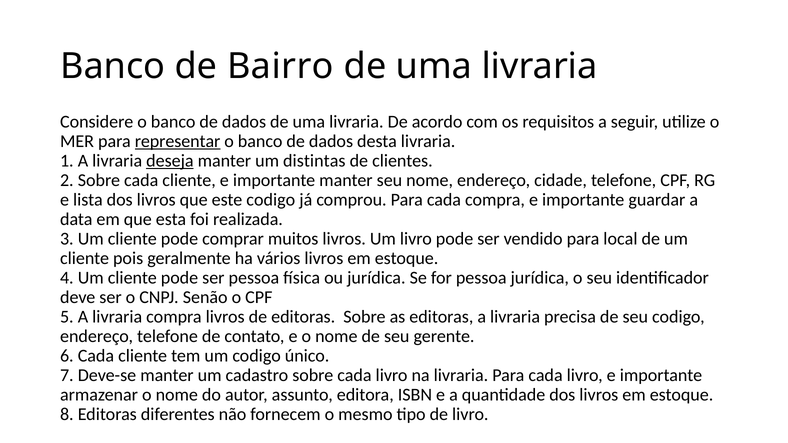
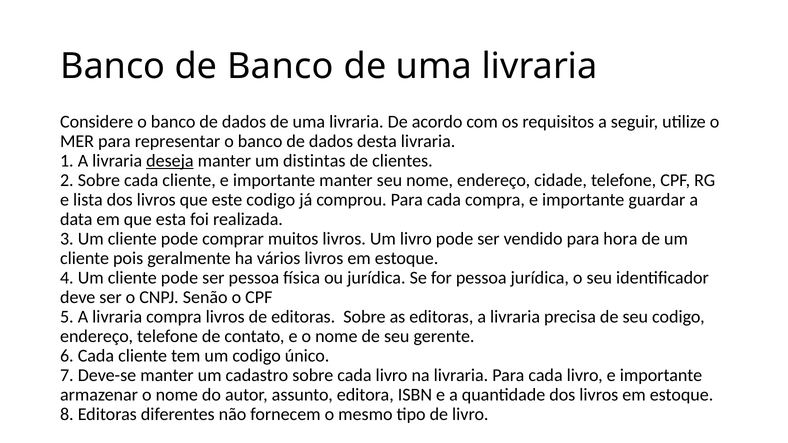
de Bairro: Bairro -> Banco (280, 66)
representar underline: present -> none (178, 141)
local: local -> hora (620, 239)
